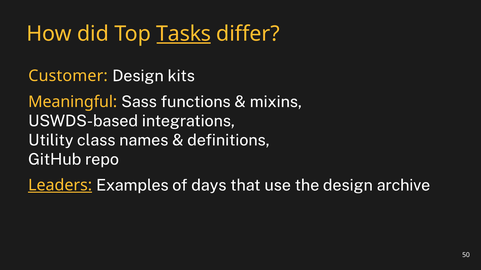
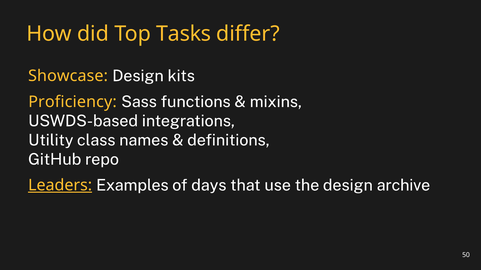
Tasks underline: present -> none (184, 34)
Customer: Customer -> Showcase (68, 76)
Meaningful: Meaningful -> Proficiency (73, 102)
